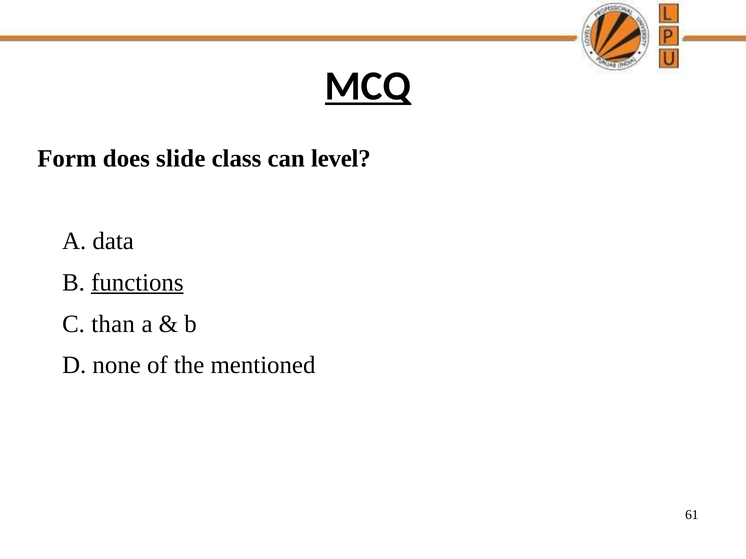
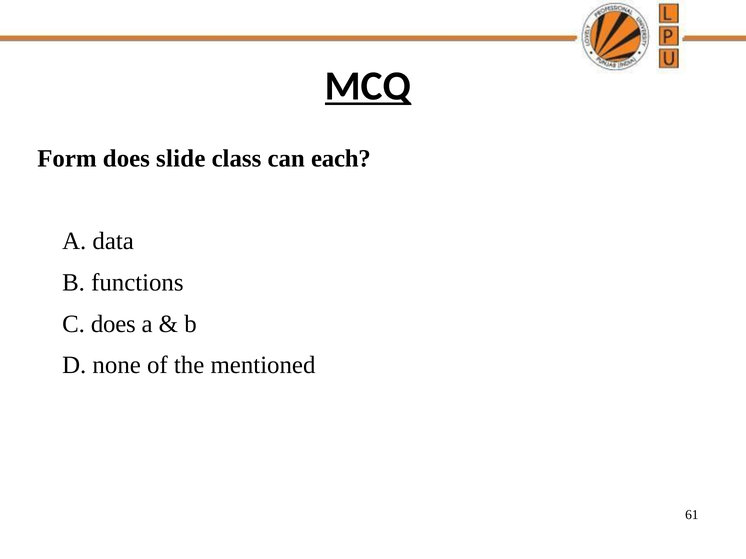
level: level -> each (341, 159)
functions underline: present -> none (137, 283)
C than: than -> does (113, 324)
